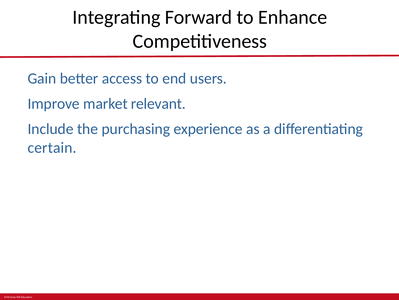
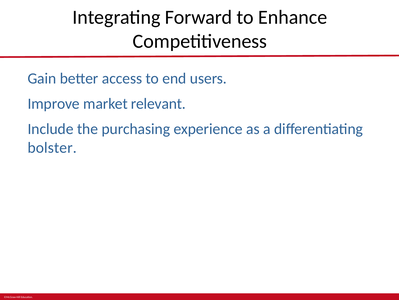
certain: certain -> bolster (52, 147)
